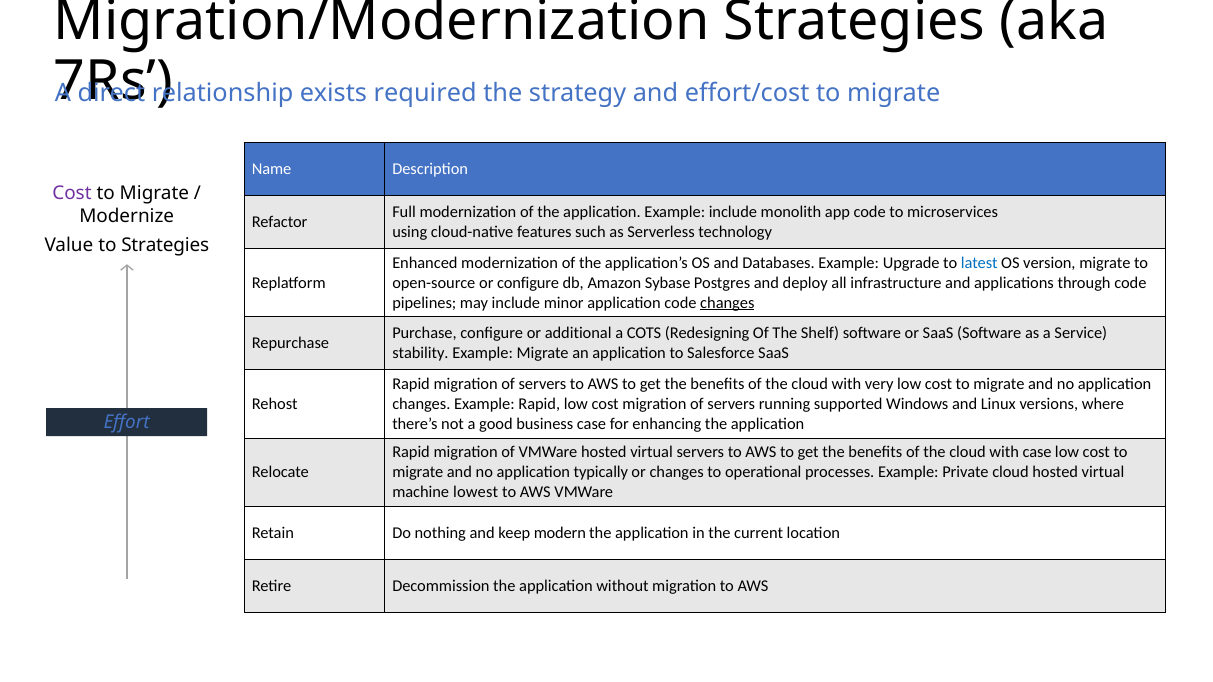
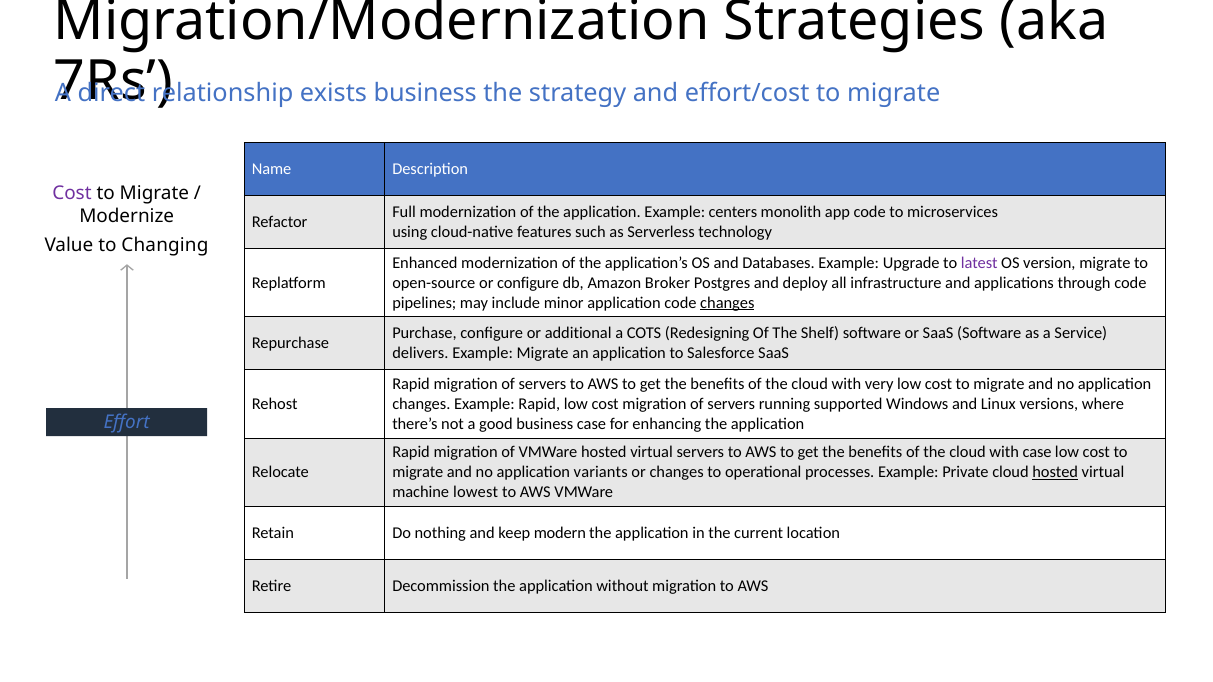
exists required: required -> business (425, 93)
Example include: include -> centers (733, 212)
to Strategies: Strategies -> Changing (165, 245)
latest colour: blue -> purple (979, 263)
Sybase: Sybase -> Broker (668, 283)
stability: stability -> delivers (420, 354)
typically: typically -> variants (601, 472)
hosted underline: none -> present (1055, 472)
